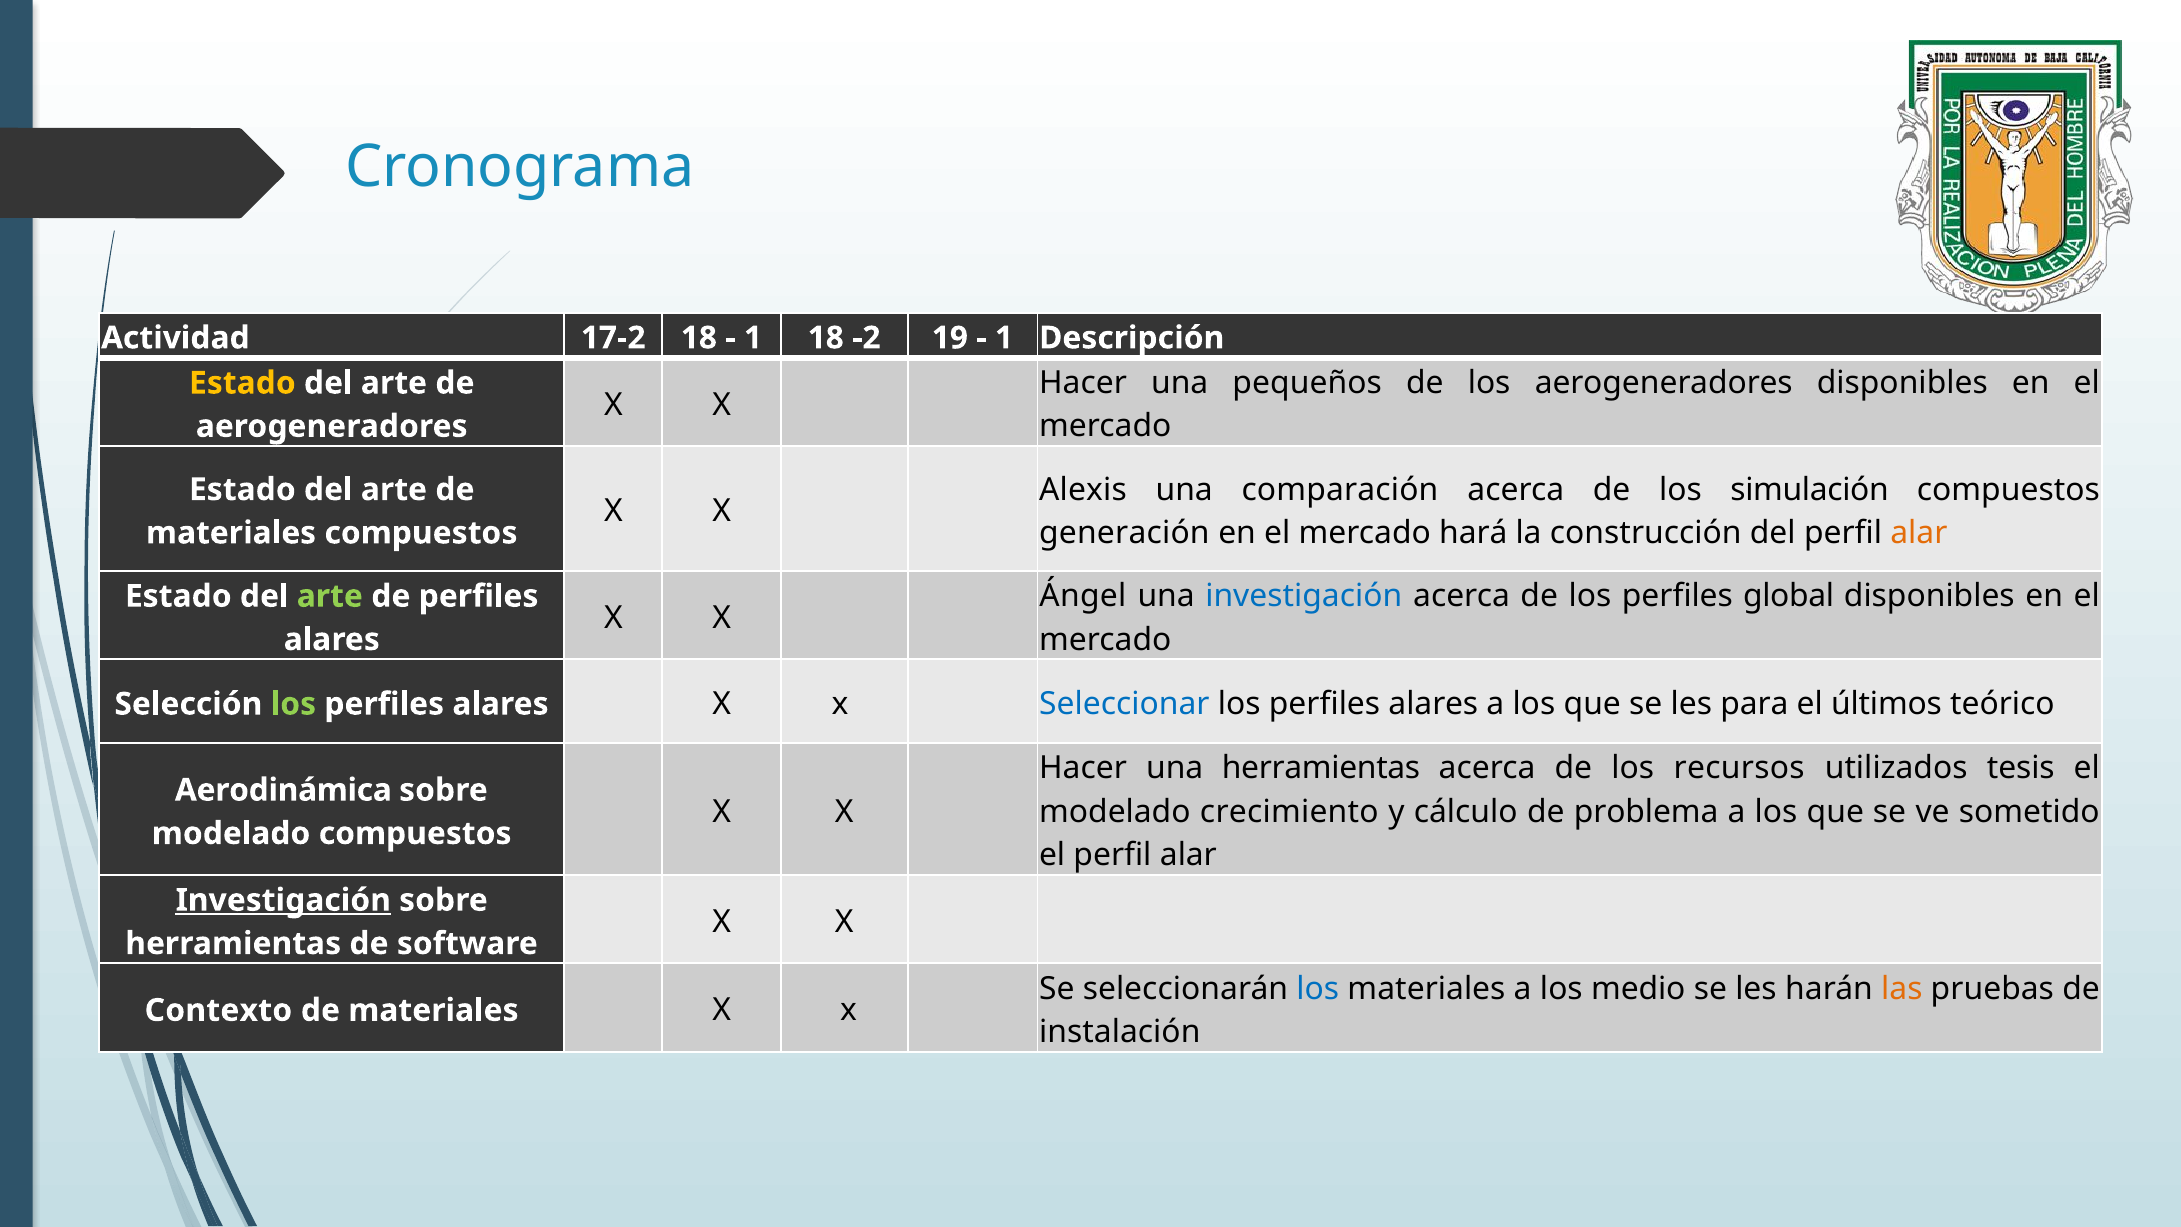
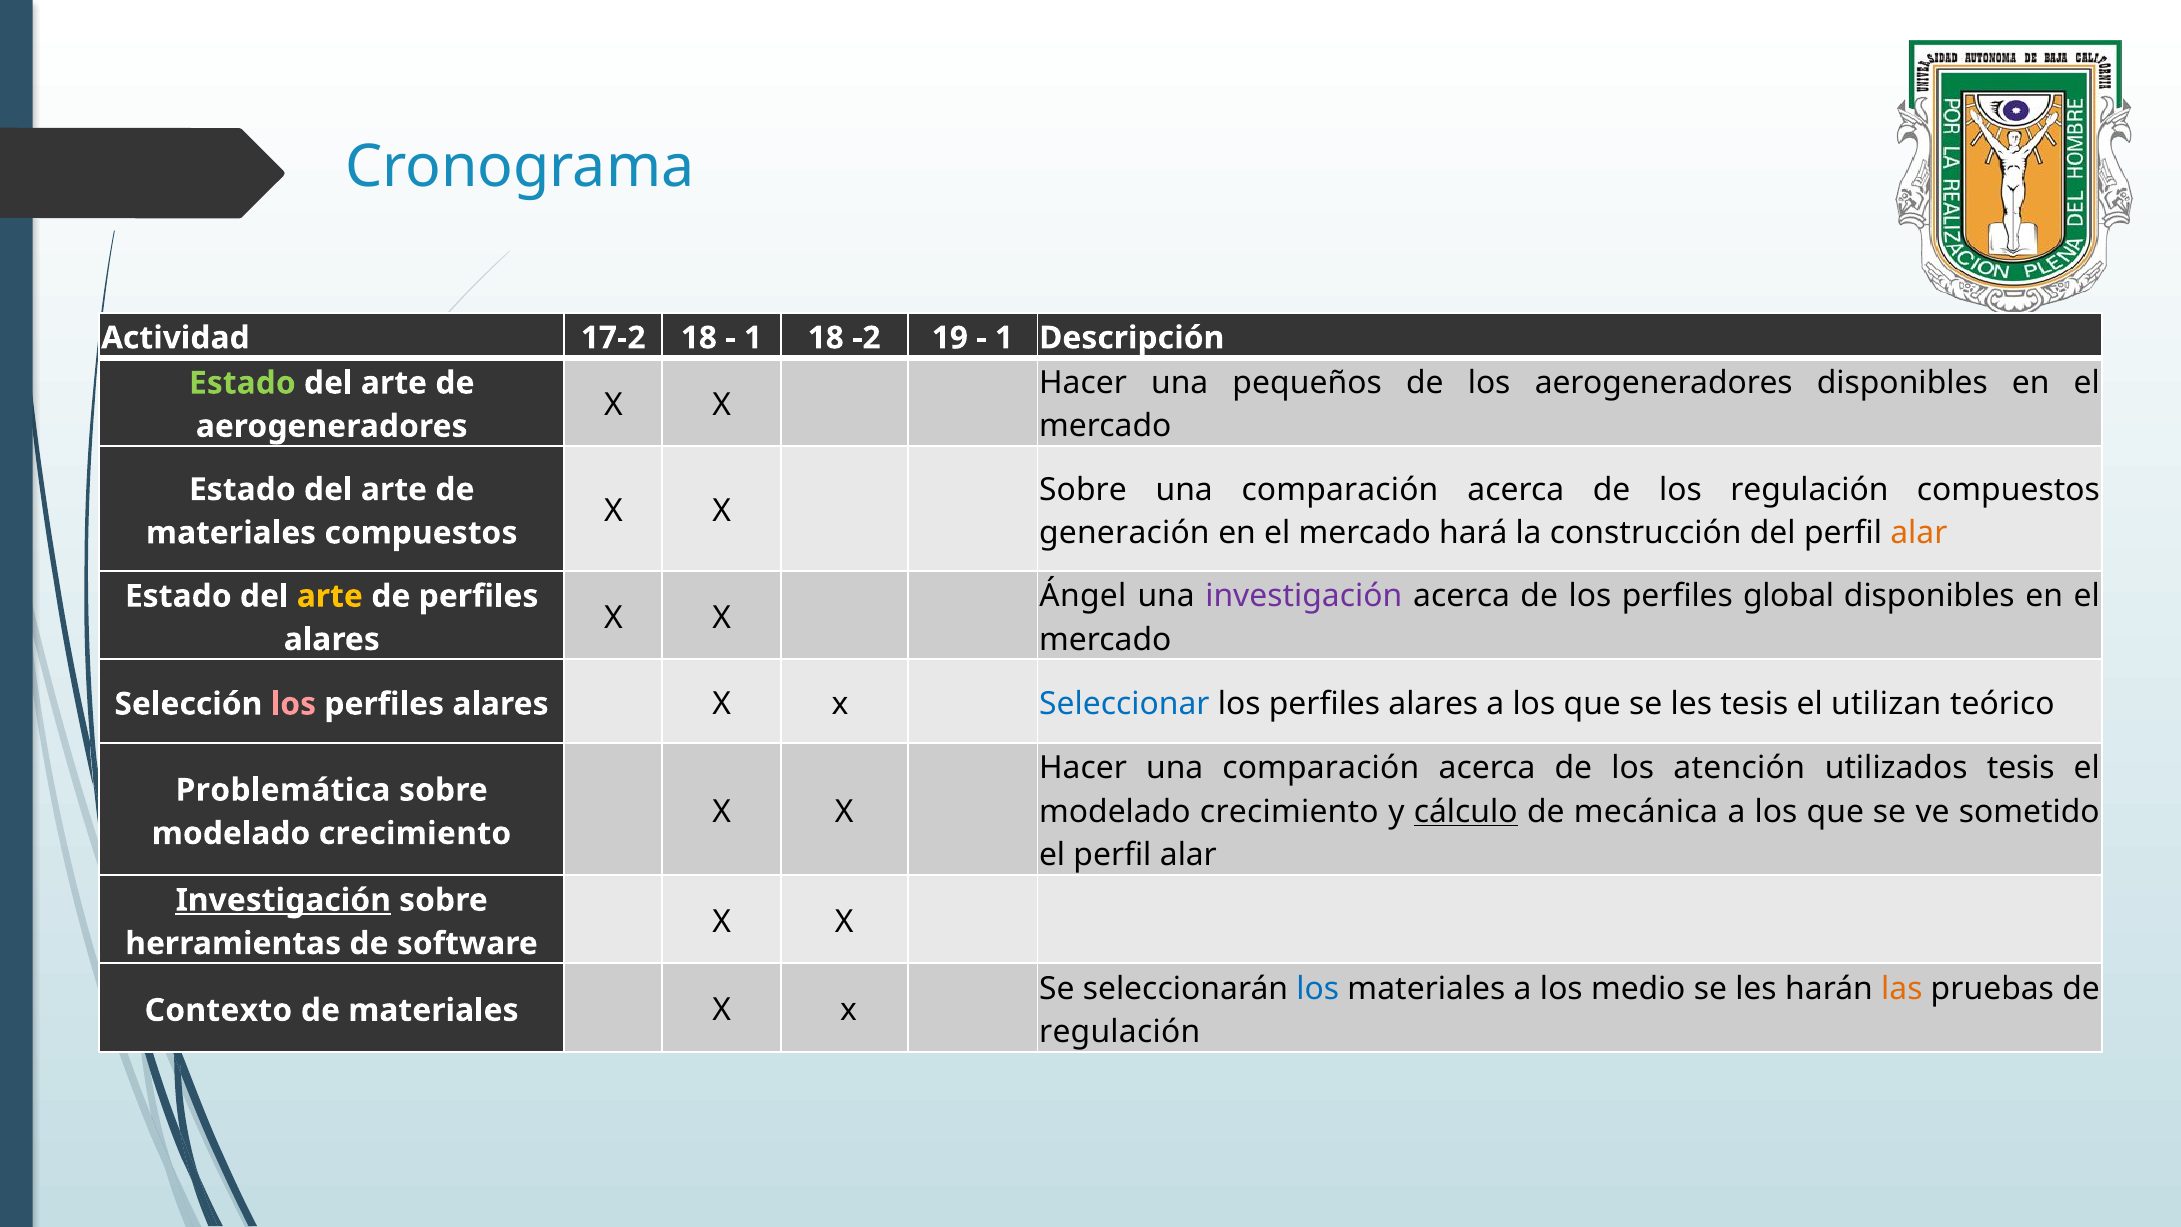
Estado colour: yellow -> light green (242, 383)
Alexis: Alexis -> Sobre (1083, 490)
los simulación: simulación -> regulación (1809, 490)
investigación colour: blue -> purple (1304, 596)
arte colour: light green -> yellow (330, 596)
los colour: light green -> pink (293, 704)
les para: para -> tesis (1754, 704)
últimos: últimos -> utilizan (1886, 704)
Hacer una herramientas: herramientas -> comparación (1321, 768)
recursos: recursos -> atención (1739, 768)
Aerodinámica: Aerodinámica -> Problemática (283, 790)
cálculo underline: none -> present (1466, 812)
problema: problema -> mecánica (1646, 812)
compuestos: compuestos -> crecimiento (415, 833)
instalación: instalación -> regulación (1120, 1032)
